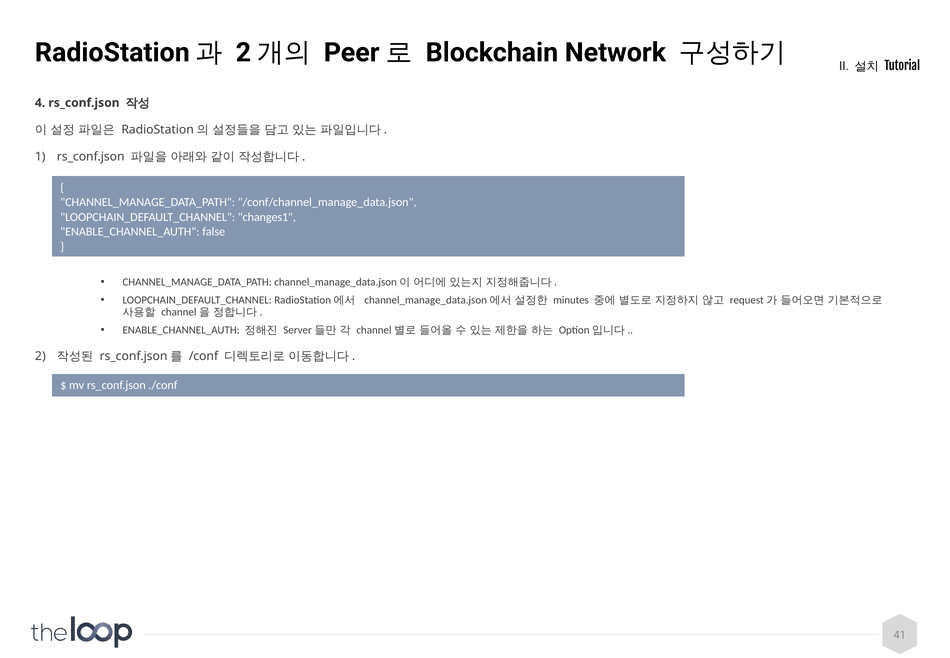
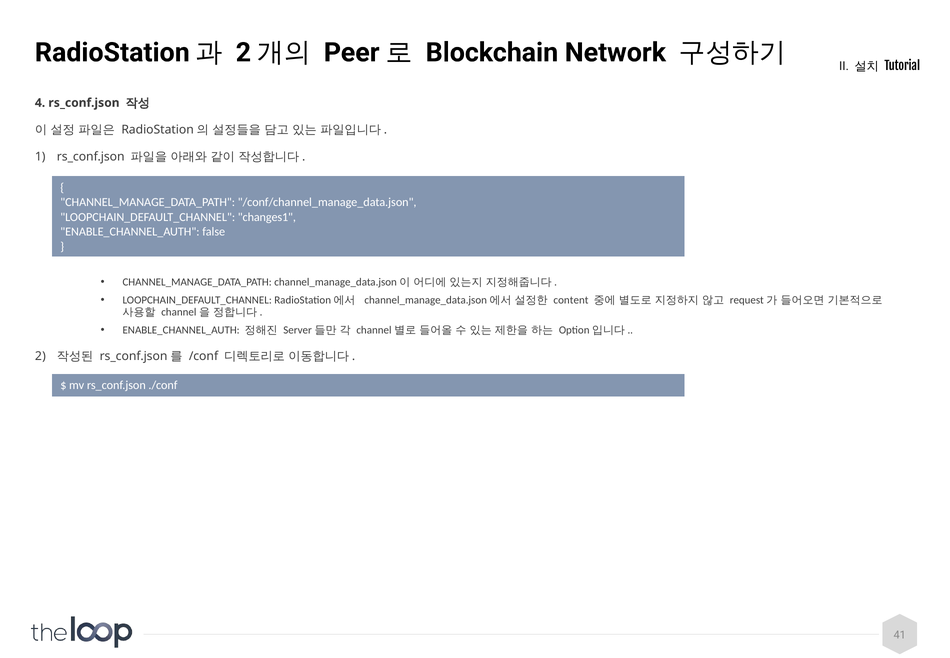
minutes: minutes -> content (571, 300)
